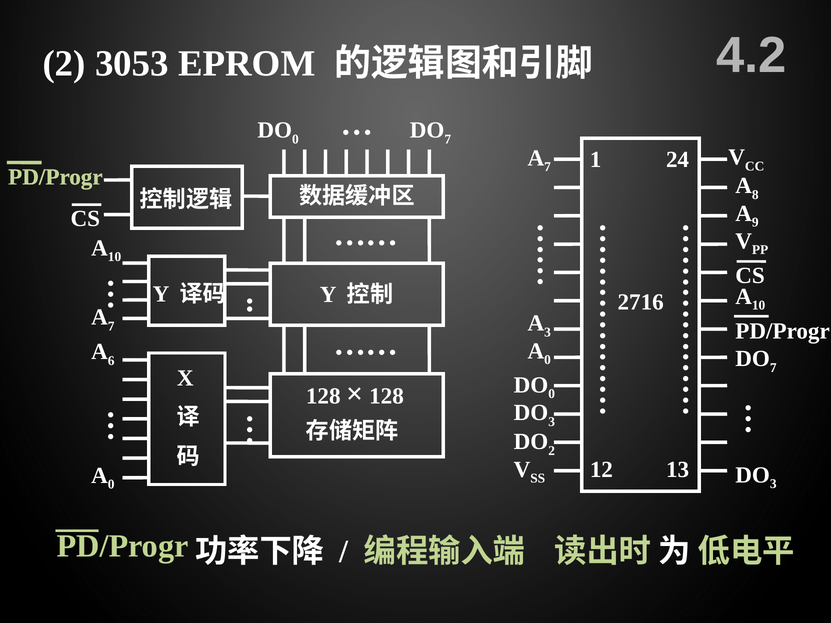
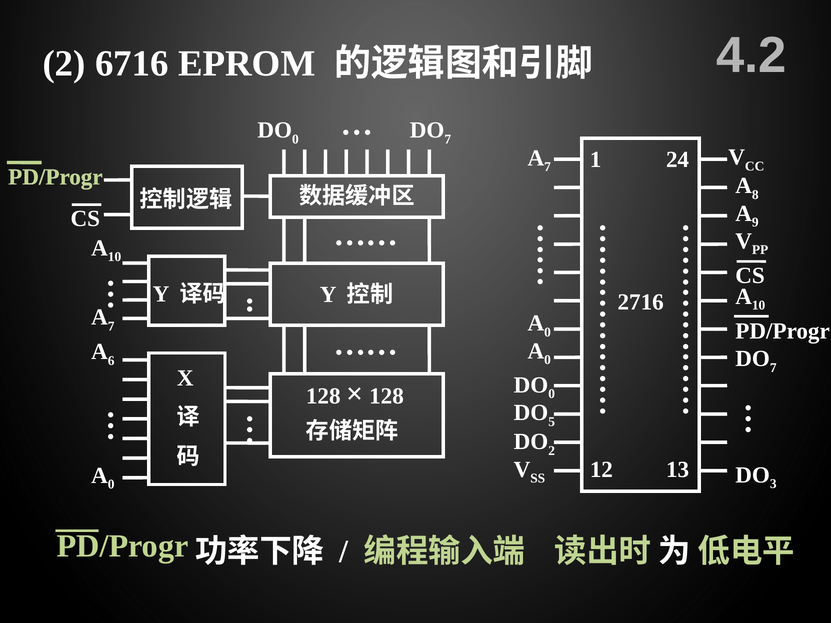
3053: 3053 -> 6716 (132, 63)
3: 3 -> 0 (548, 332)
3: 3 -> 5 (552, 422)
